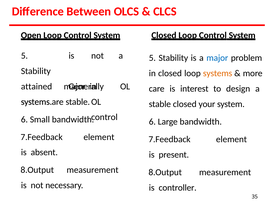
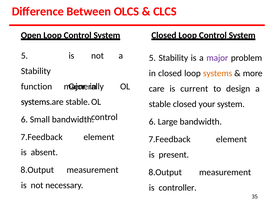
major colour: blue -> purple (217, 58)
attained: attained -> function (37, 86)
interest: interest -> current (194, 88)
